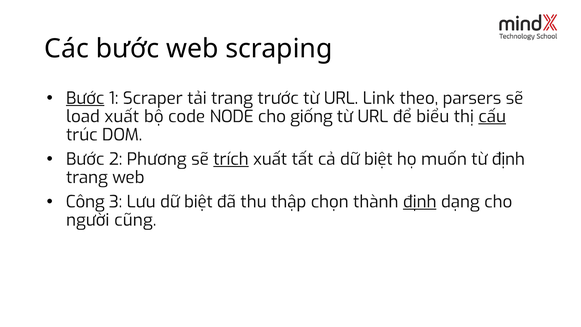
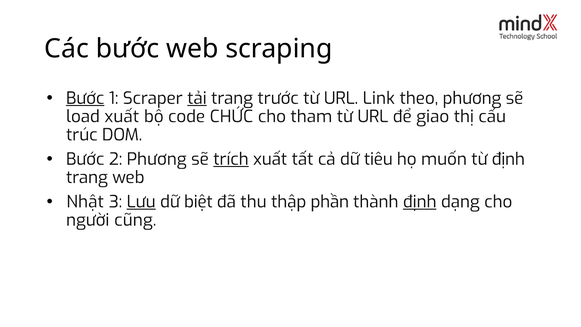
tải underline: none -> present (197, 98)
theo parsers: parsers -> phương (472, 98)
NODE: NODE -> CHỨC (231, 116)
giống: giống -> tham (311, 116)
biểu: biểu -> giao (433, 116)
cấu underline: present -> none (492, 116)
cả dữ biệt: biệt -> tiêu (378, 159)
Công: Công -> Nhật (85, 202)
Lưu underline: none -> present (141, 202)
chọn: chọn -> phần (330, 202)
